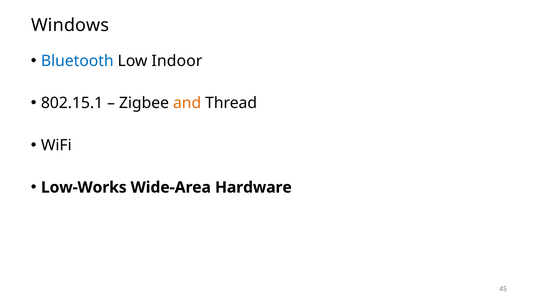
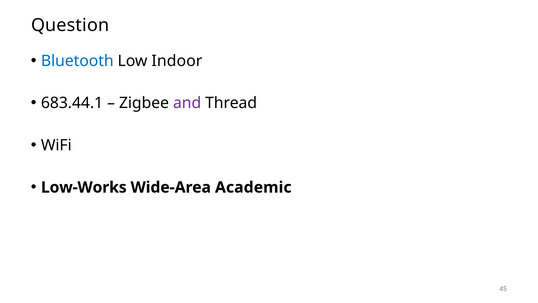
Windows: Windows -> Question (70, 25)
802.15.1: 802.15.1 -> 683.44.1 (72, 103)
and colour: orange -> purple (187, 103)
Hardware: Hardware -> Academic (253, 187)
